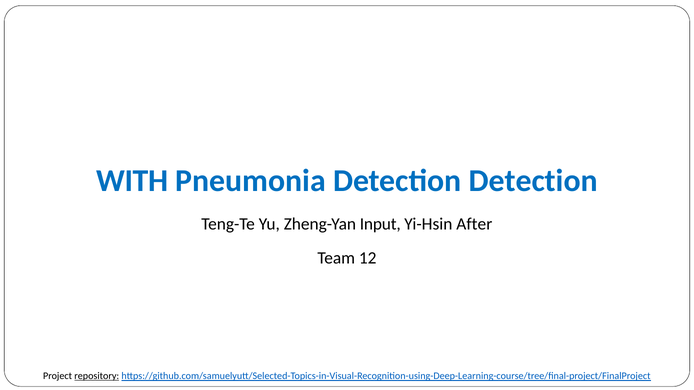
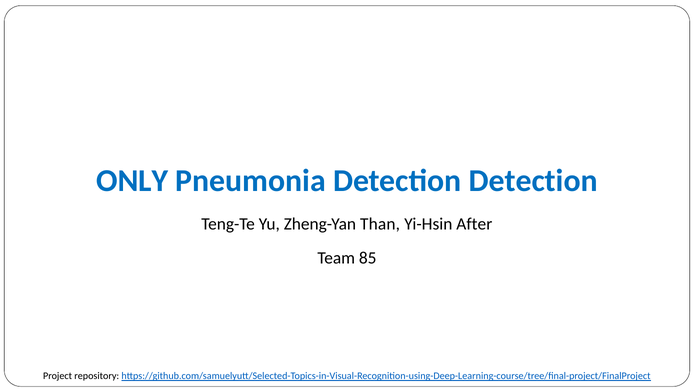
WITH: WITH -> ONLY (132, 181)
Input: Input -> Than (380, 224)
12: 12 -> 85 (368, 258)
repository underline: present -> none (97, 376)
